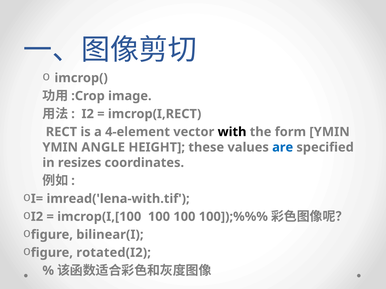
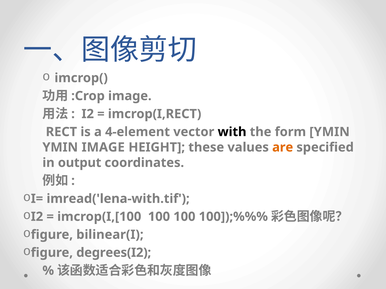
YMIN ANGLE: ANGLE -> IMAGE (103, 148)
are colour: blue -> orange (283, 148)
resizes: resizes -> output (80, 163)
rotated(I2: rotated(I2 -> degrees(I2 (114, 253)
